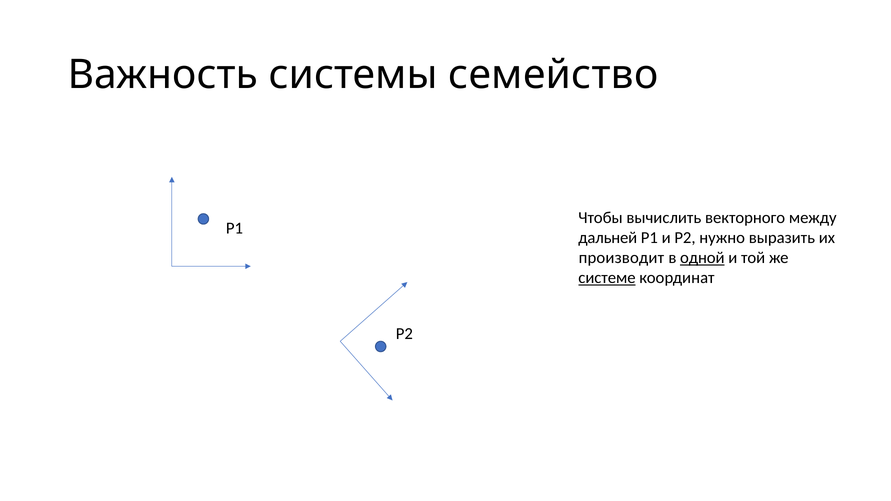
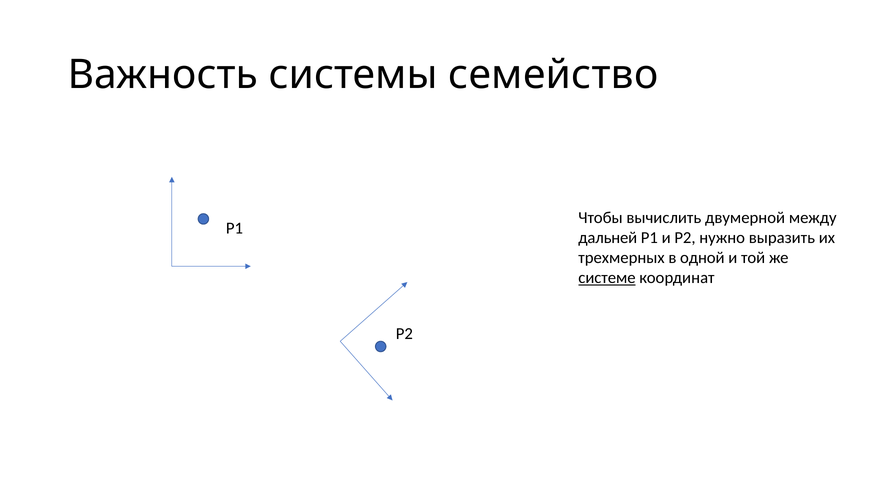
векторного: векторного -> двумерной (745, 218)
производит: производит -> трехмерных (622, 258)
одной underline: present -> none (702, 258)
